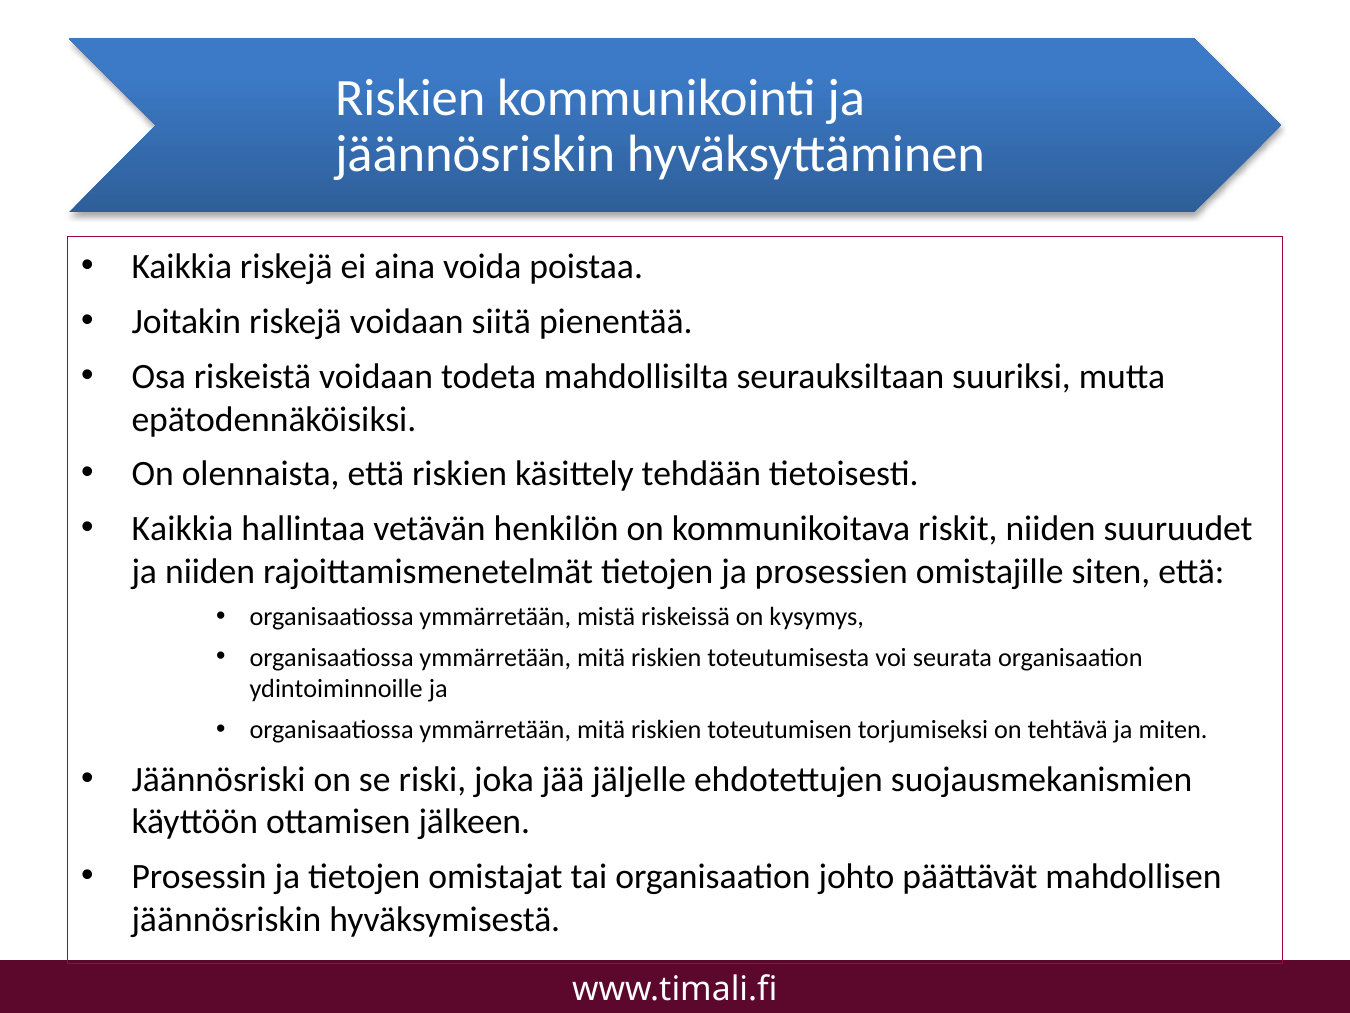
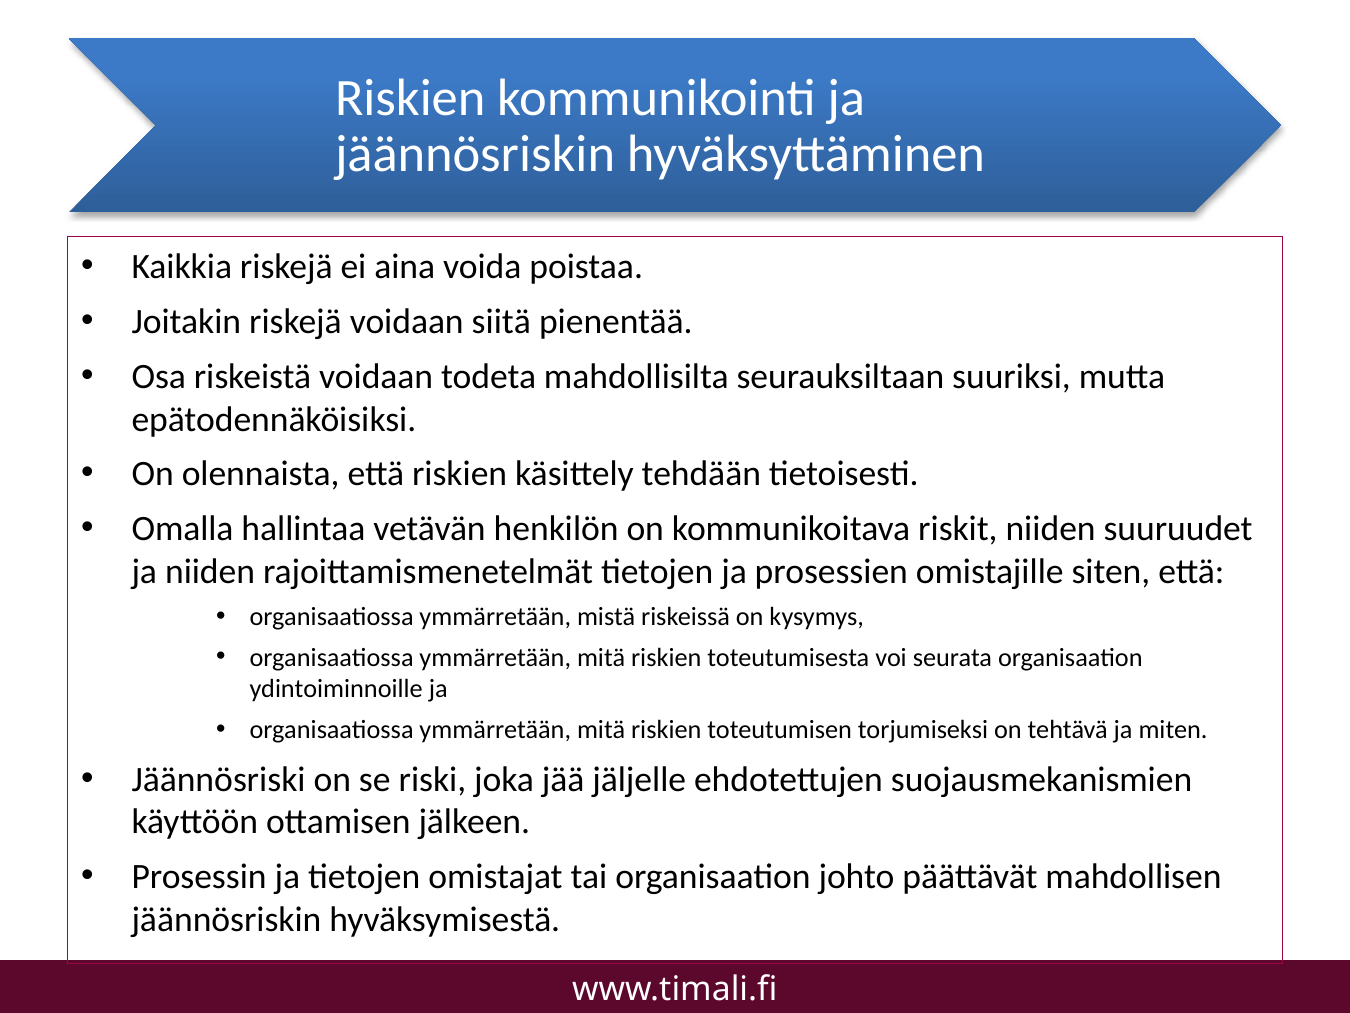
Kaikkia: Kaikkia -> Omalla (183, 529)
